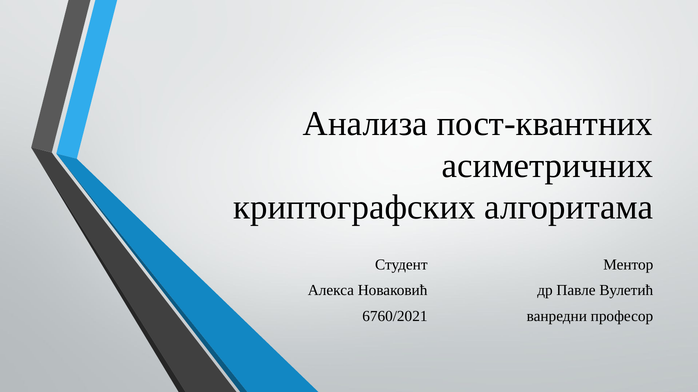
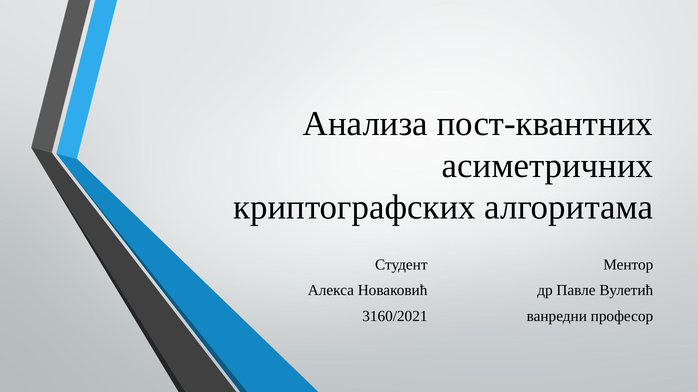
6760/2021: 6760/2021 -> 3160/2021 (395, 317)
